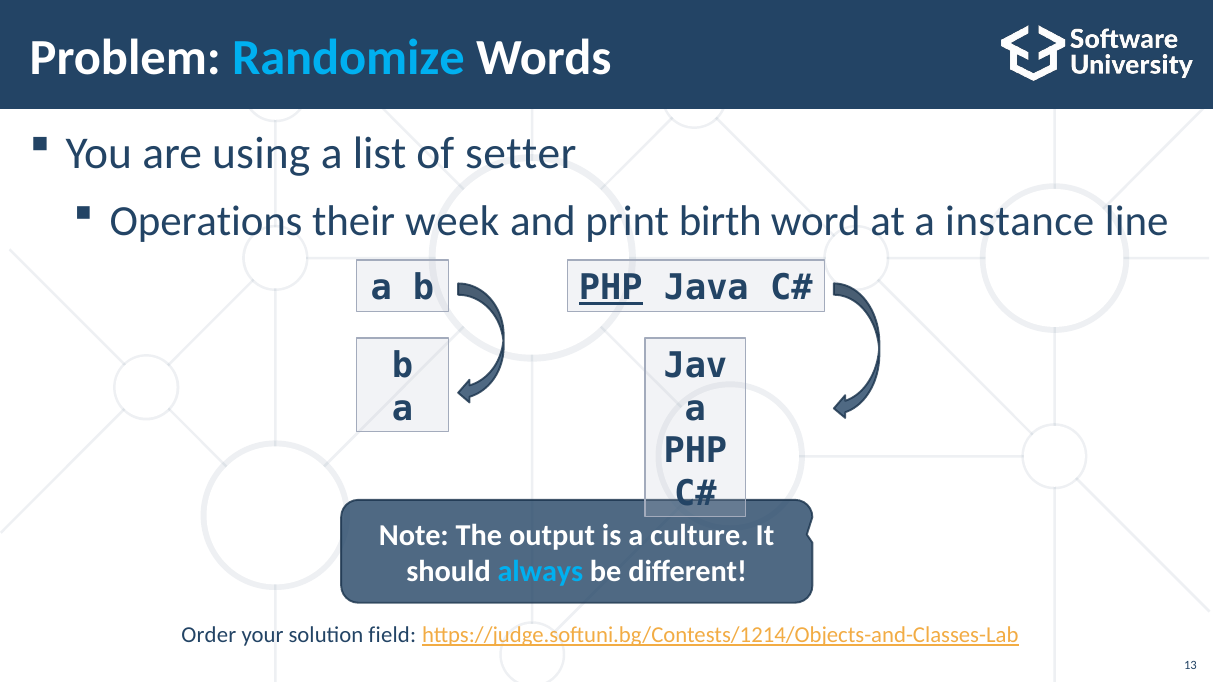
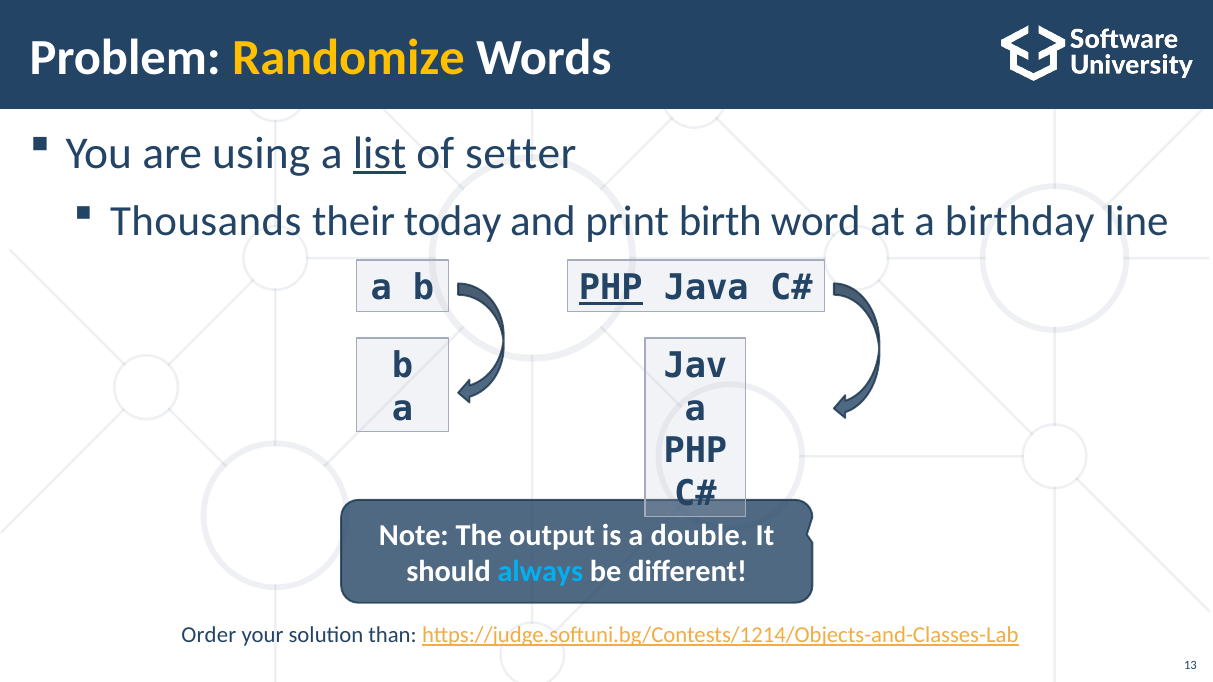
Randomize colour: light blue -> yellow (348, 57)
list underline: none -> present (380, 153)
Operations: Operations -> Thousands (206, 221)
week: week -> today (453, 221)
instance: instance -> birthday (1020, 221)
culture: culture -> double (699, 535)
field: field -> than (392, 636)
